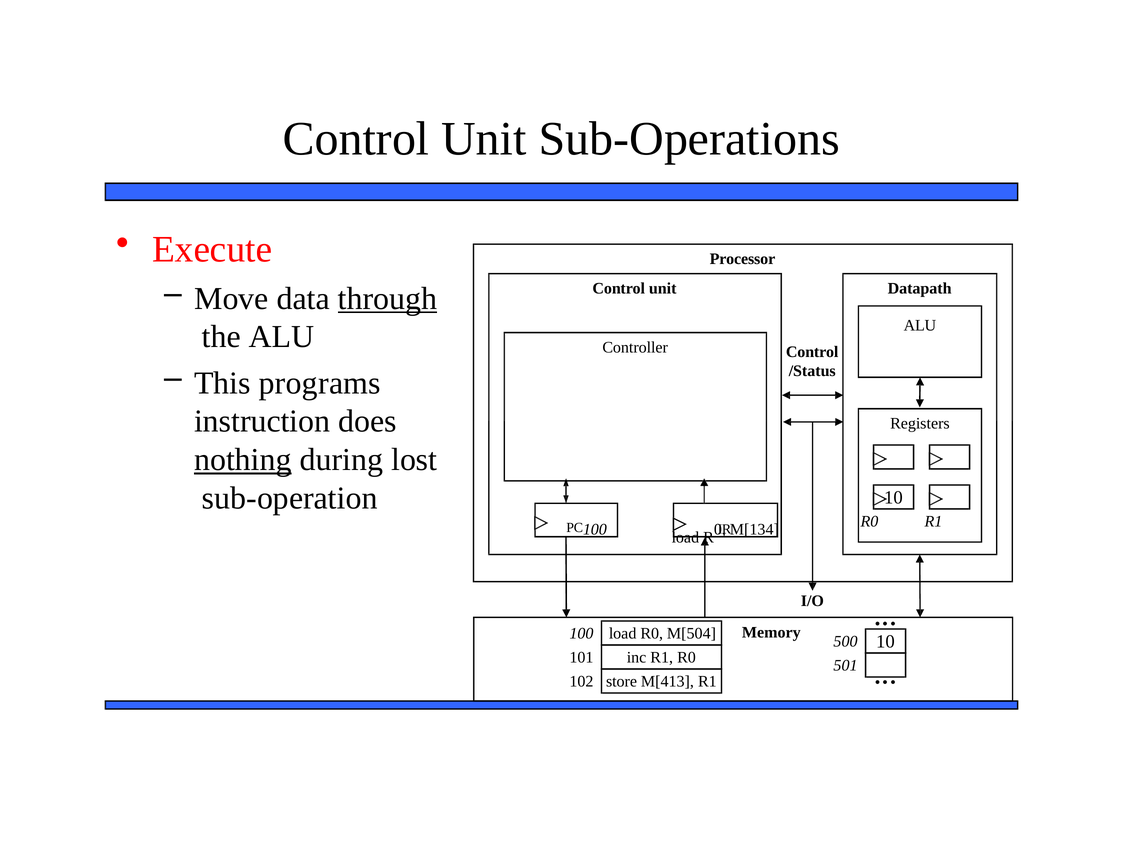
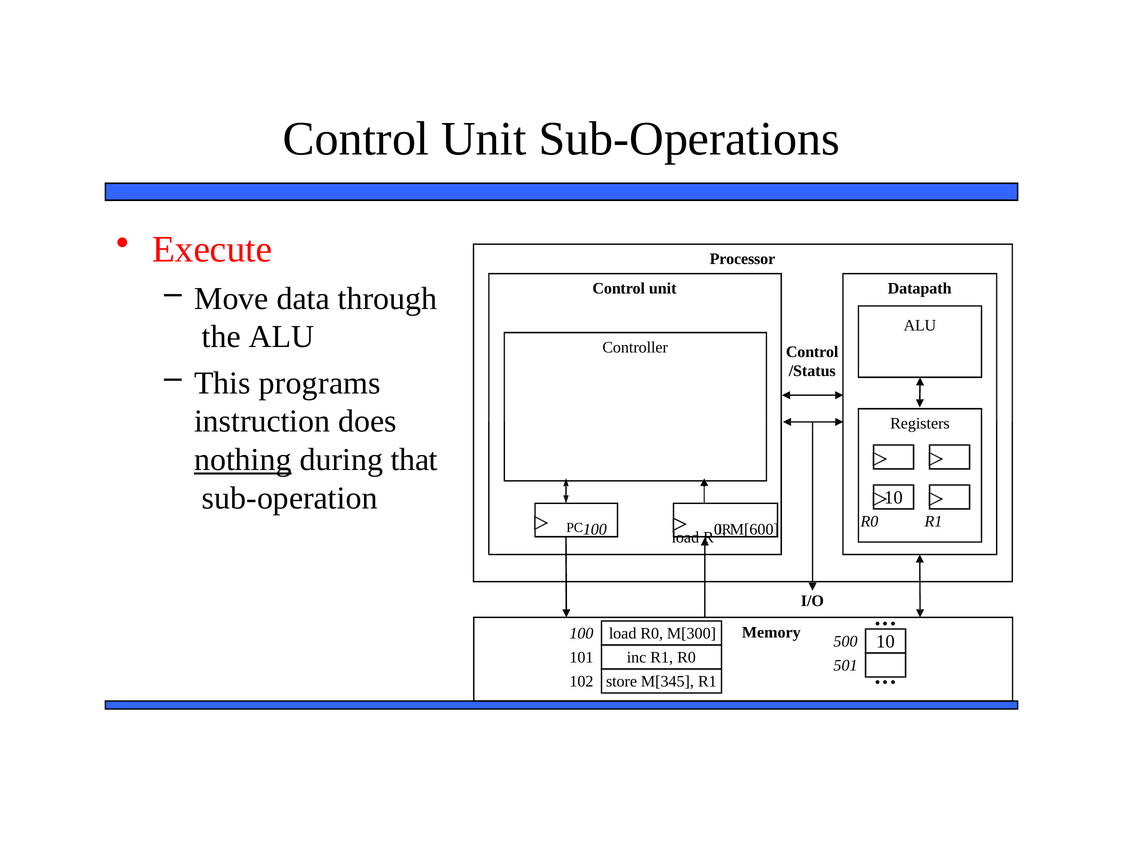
through underline: present -> none (387, 299)
lost: lost -> that (414, 460)
M[134: M[134 -> M[600 (754, 530)
M[504: M[504 -> M[300 (691, 634)
M[413: M[413 -> M[345 (667, 682)
